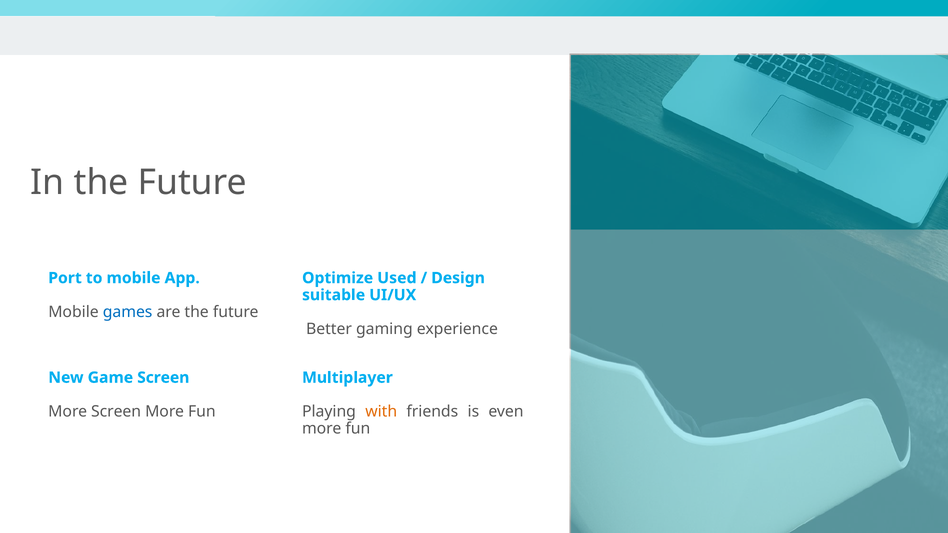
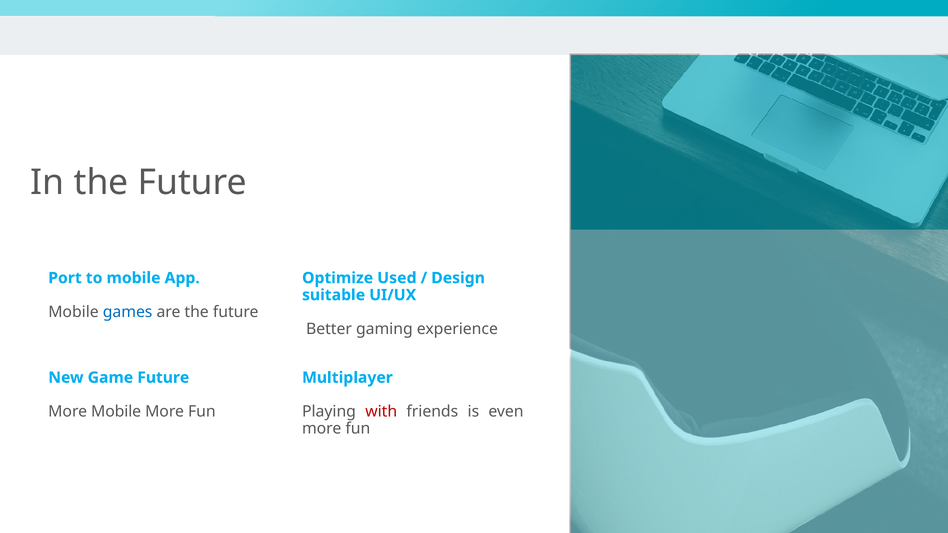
Game Screen: Screen -> Future (163, 378)
More Screen: Screen -> Mobile (116, 412)
with colour: orange -> red (381, 412)
